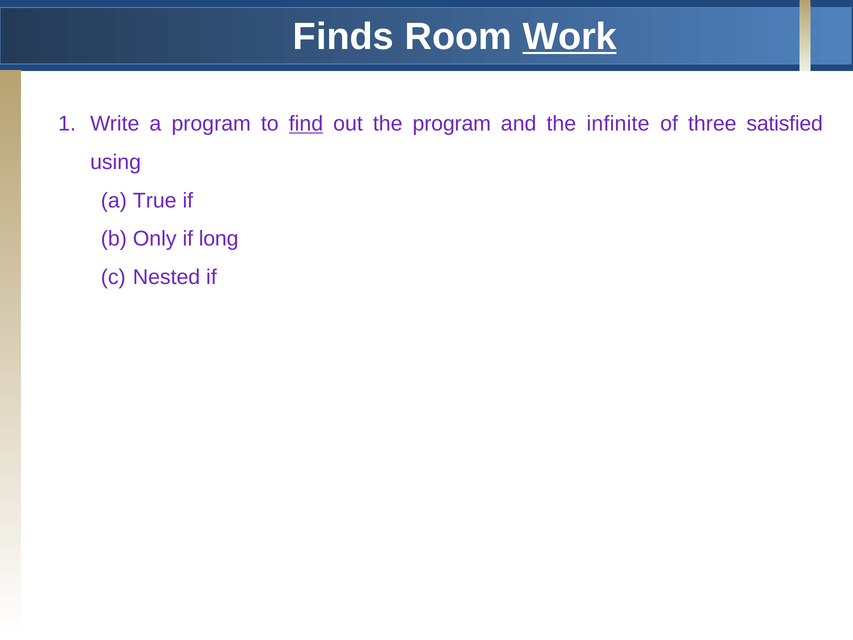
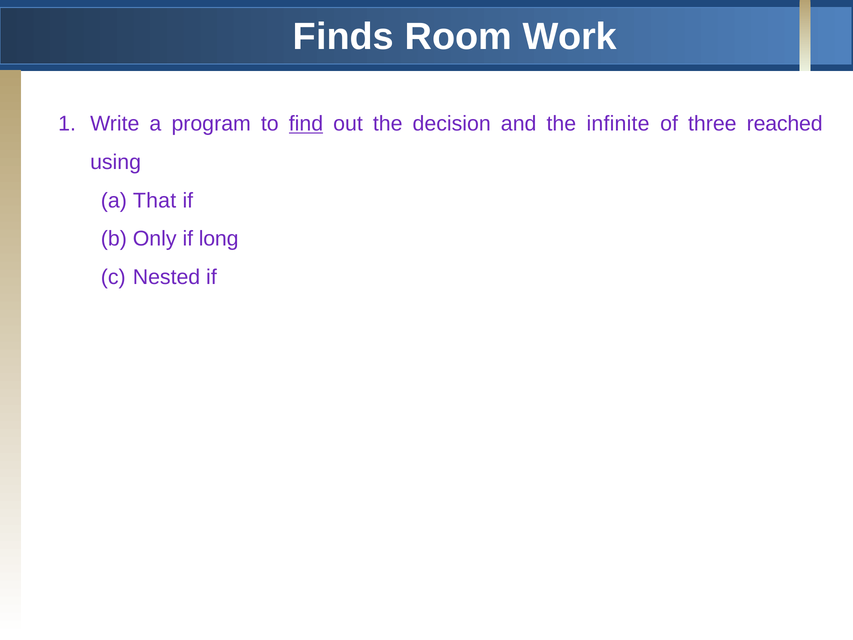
Work underline: present -> none (570, 37)
the program: program -> decision (452, 124)
satisfied: satisfied -> reached (785, 124)
True: True -> That (155, 200)
